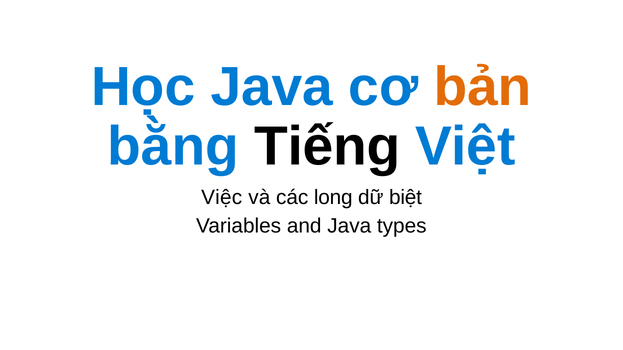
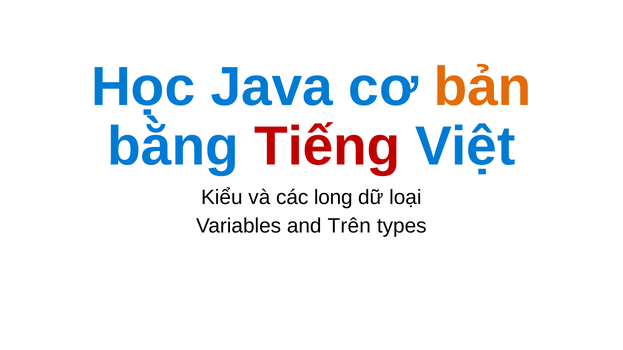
Tiếng colour: black -> red (327, 147)
Việc: Việc -> Kiểu (222, 197)
biệt: biệt -> loại (405, 197)
and Java: Java -> Trên (349, 226)
